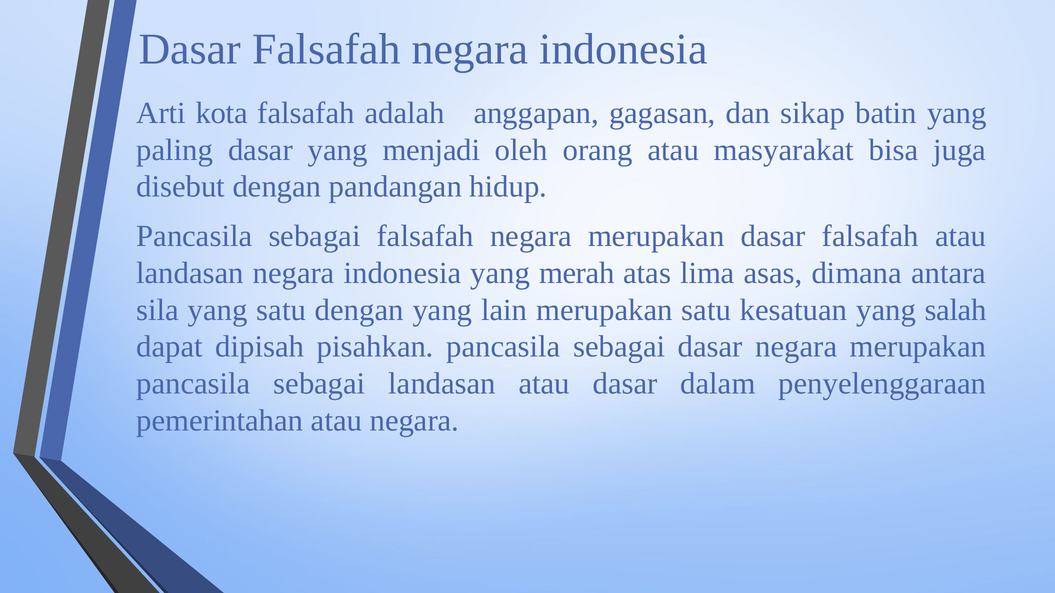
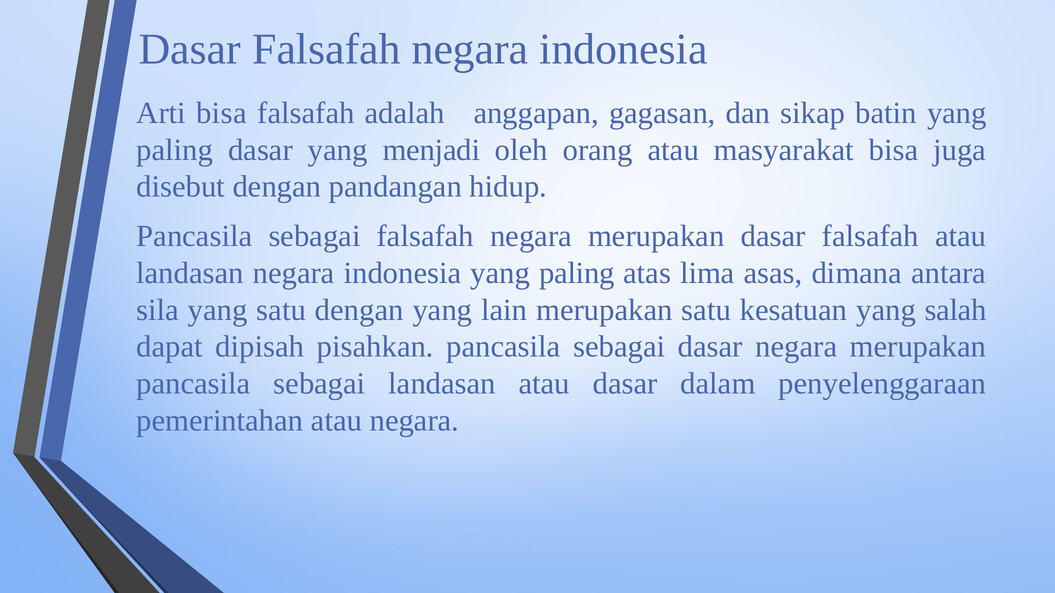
Arti kota: kota -> bisa (221, 113)
indonesia yang merah: merah -> paling (577, 273)
